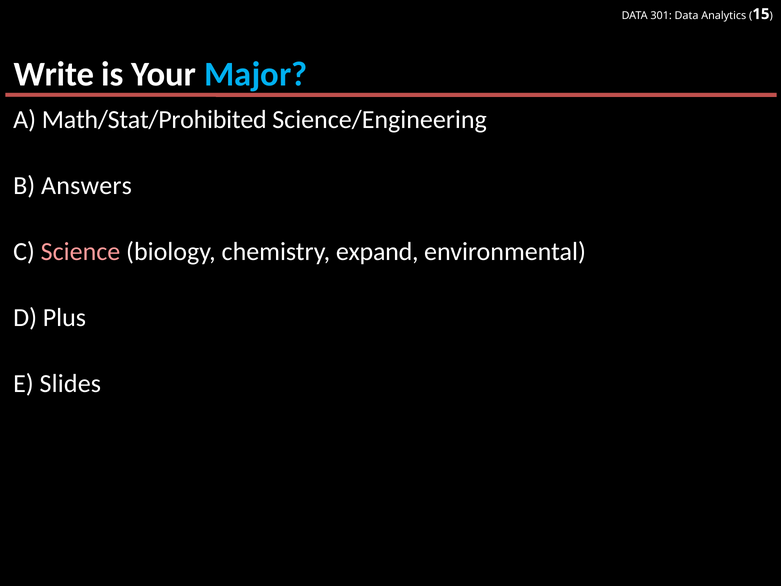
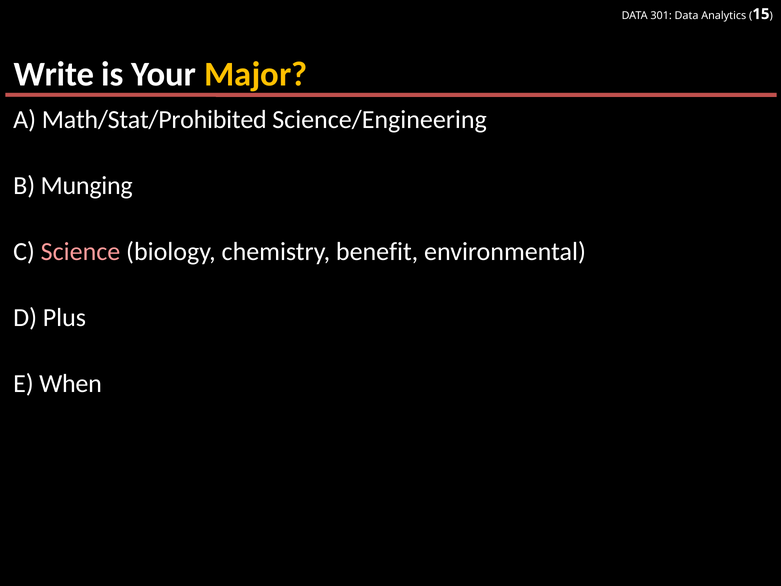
Major colour: light blue -> yellow (256, 74)
Answers: Answers -> Munging (87, 185)
expand: expand -> benefit (377, 251)
Slides: Slides -> When (71, 383)
